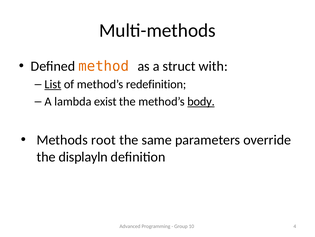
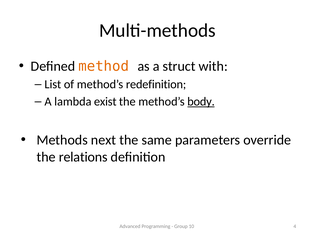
List underline: present -> none (53, 84)
root: root -> next (104, 140)
displayln: displayln -> relations (83, 156)
